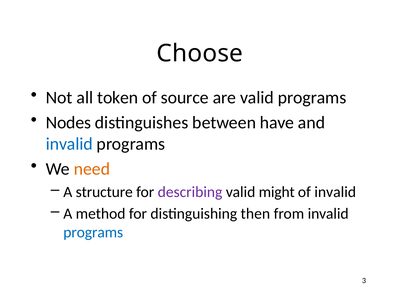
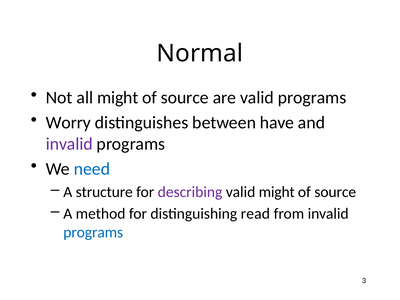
Choose: Choose -> Normal (200, 53)
all token: token -> might (118, 98)
Nodes: Nodes -> Worry (68, 123)
invalid colour: blue -> purple (69, 144)
need colour: orange -> blue (92, 169)
invalid: invalid -> source (335, 192)
then: then -> read (255, 214)
